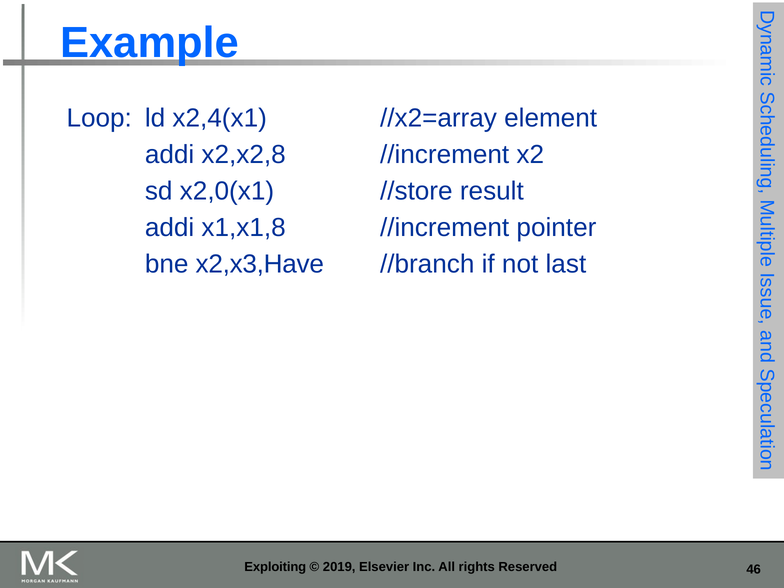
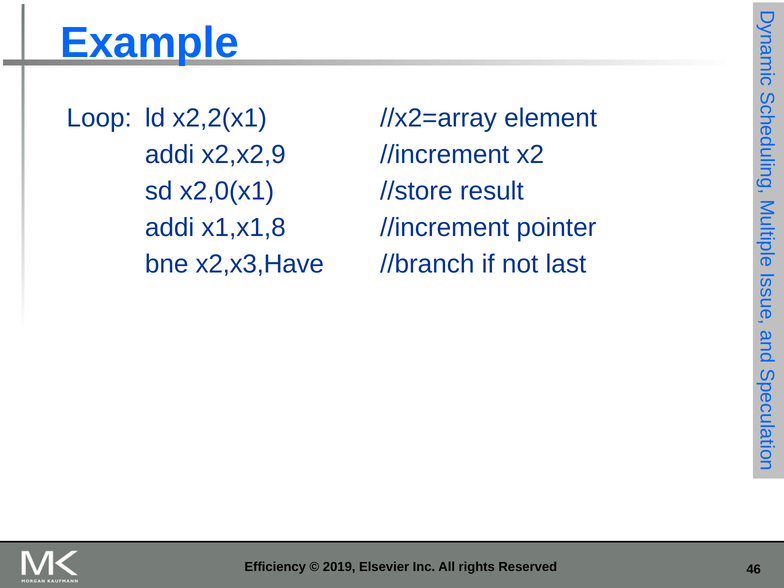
x2,4(x1: x2,4(x1 -> x2,2(x1 (220, 118)
x2,x2,8: x2,x2,8 -> x2,x2,9 (244, 155)
Exploiting: Exploiting -> Efficiency (275, 567)
